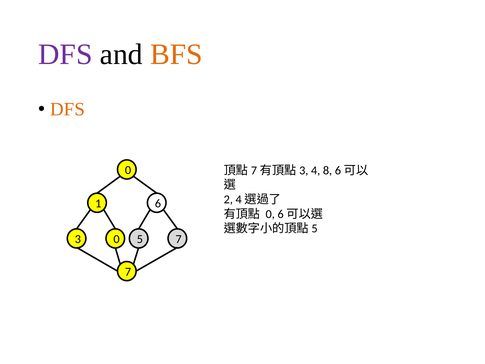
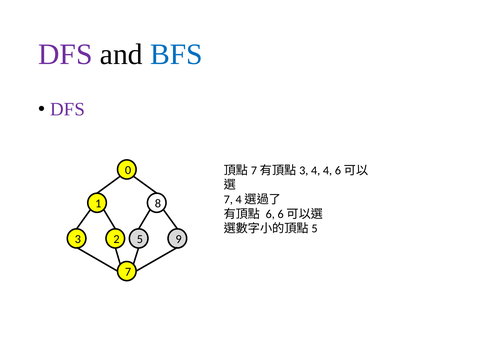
BFS colour: orange -> blue (176, 54)
DFS colour: orange -> purple (68, 109)
4 8: 8 -> 4 (327, 170)
2: 2 -> 7 (228, 199)
6: 6 -> 8 (158, 203)
0: 0 -> 6 (270, 214)
3 0: 0 -> 2 (117, 239)
5 7: 7 -> 9 (179, 239)
